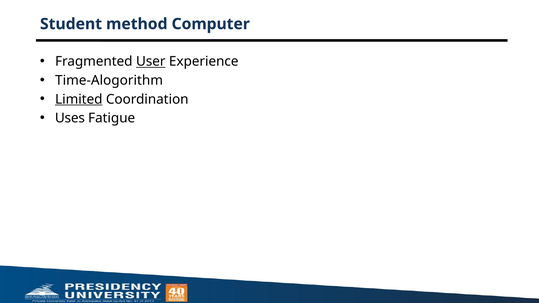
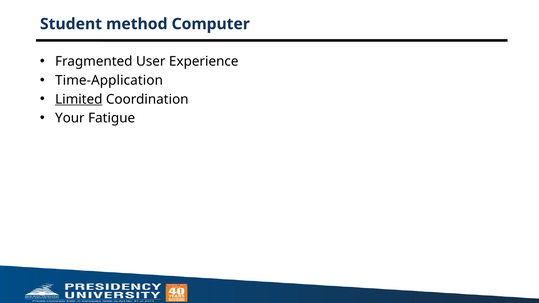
User underline: present -> none (151, 62)
Time-Alogorithm: Time-Alogorithm -> Time-Application (109, 80)
Uses: Uses -> Your (70, 118)
